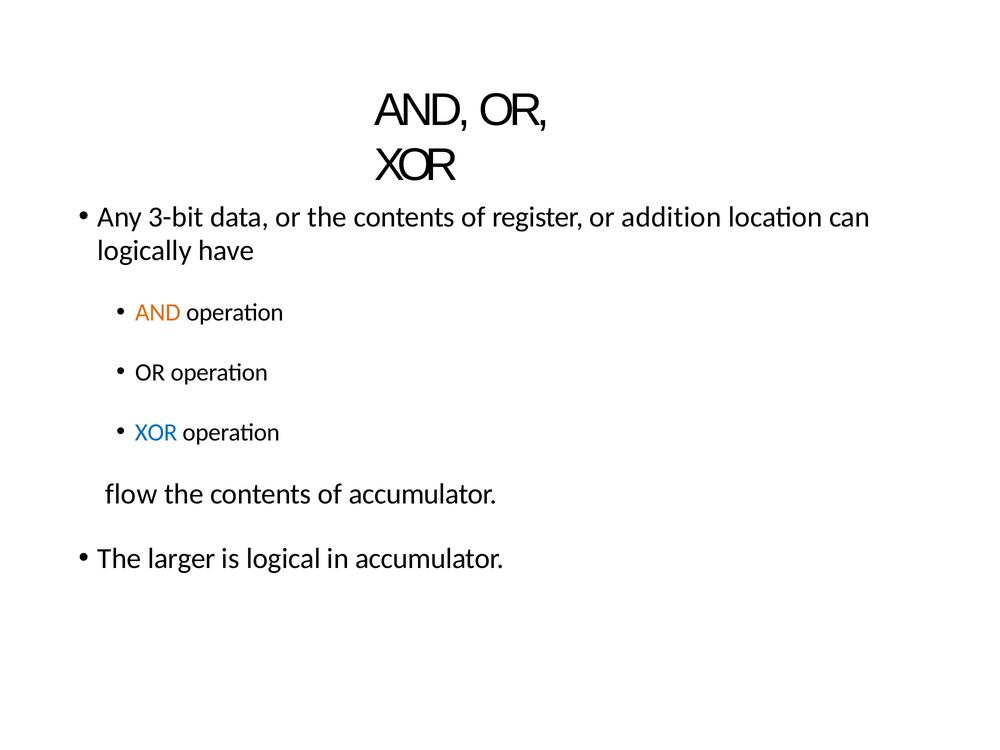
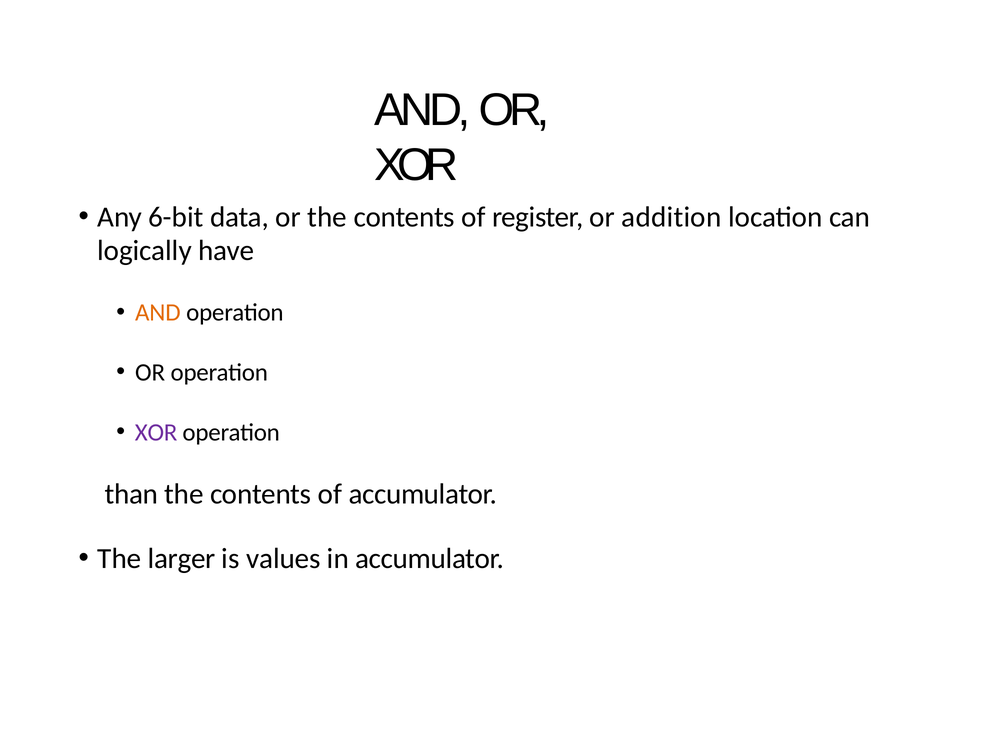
3-bit: 3-bit -> 6-bit (176, 217)
XOR colour: blue -> purple (156, 432)
flow: flow -> than (131, 494)
logical: logical -> values (283, 559)
